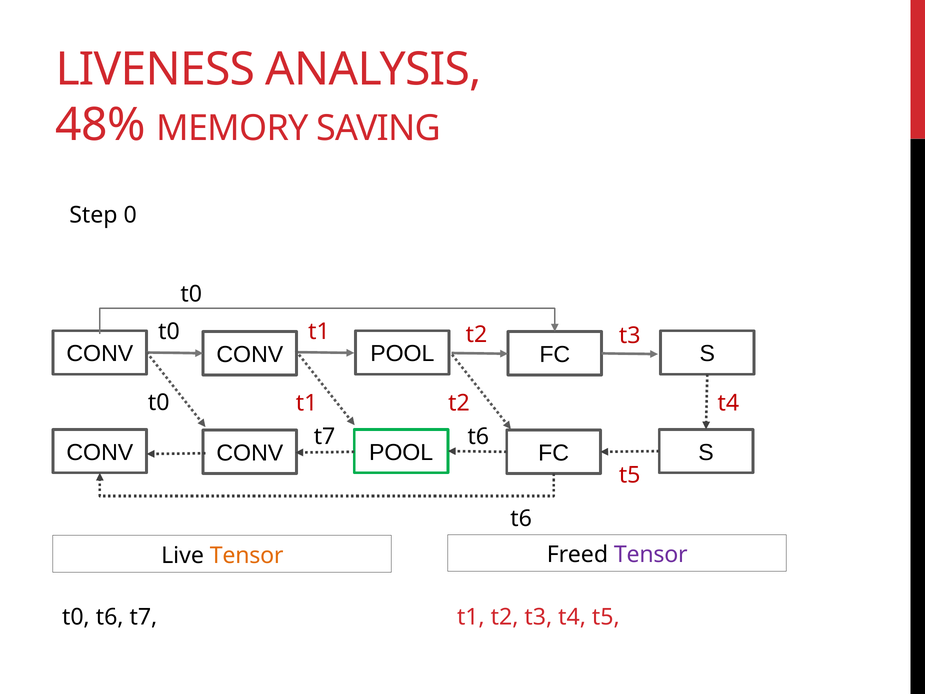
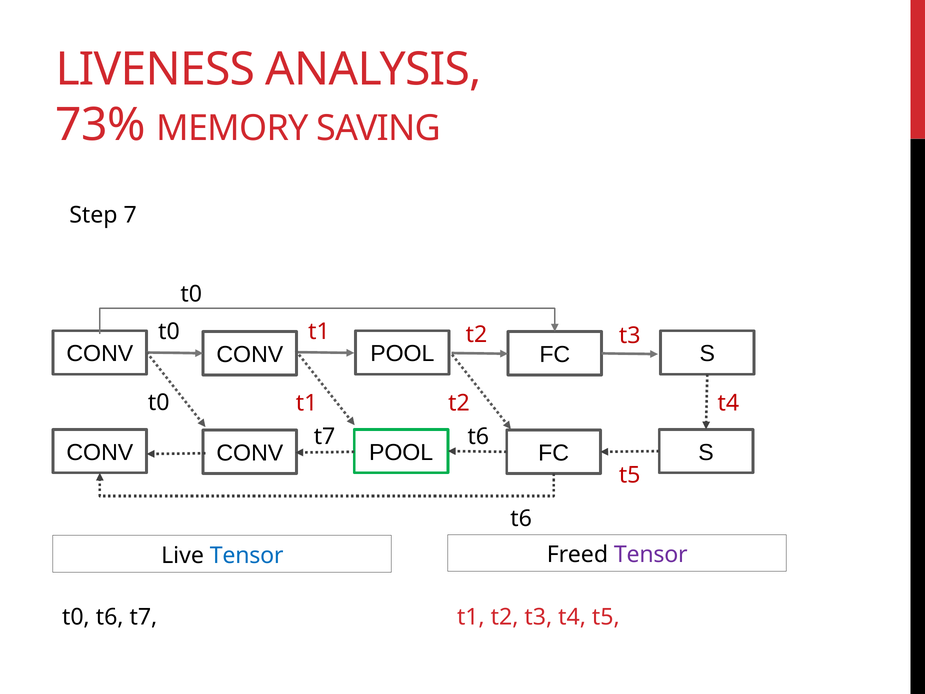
48%: 48% -> 73% (101, 125)
0: 0 -> 7 (130, 215)
Tensor colour: orange -> blue (247, 555)
